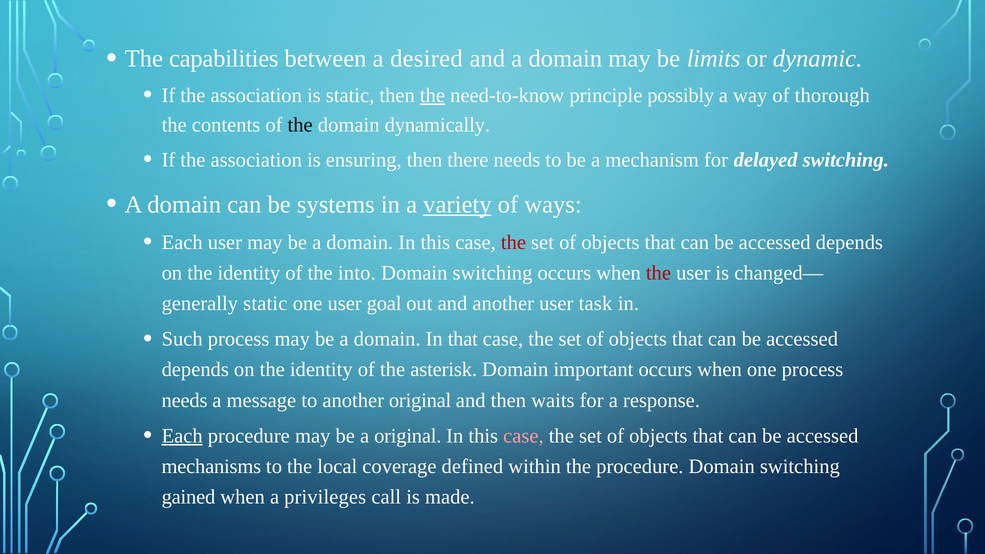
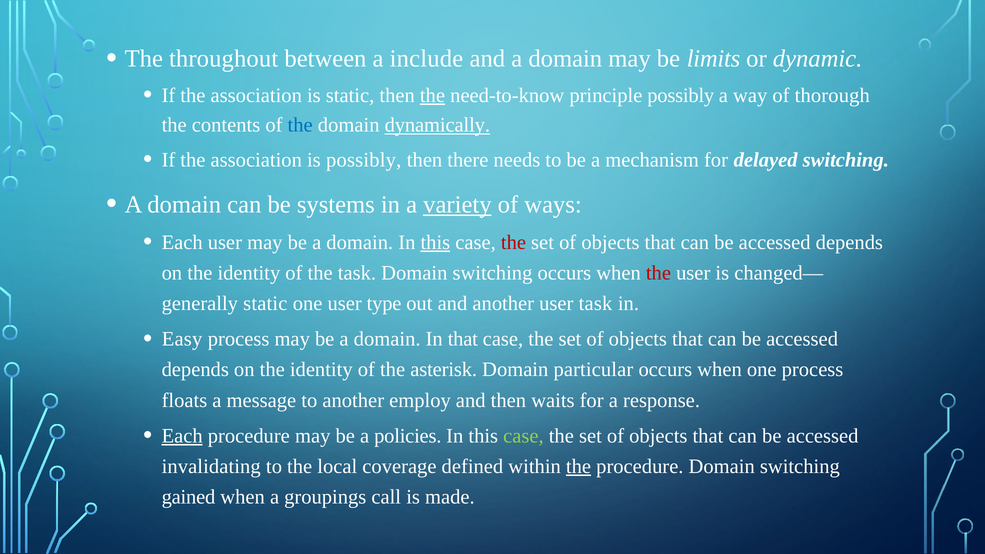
capabilities: capabilities -> throughout (224, 59)
desired: desired -> include (426, 59)
the colour: black -> blue (300, 125)
dynamically underline: none -> present (437, 125)
is ensuring: ensuring -> possibly (364, 160)
this underline: none -> present (435, 242)
the into: into -> task (357, 273)
goal: goal -> type (384, 303)
Such: Such -> Easy (182, 339)
important: important -> particular (593, 370)
needs: needs -> floats (184, 400)
another original: original -> employ (420, 400)
a original: original -> policies (408, 436)
case colour: pink -> light green (523, 436)
mechanisms: mechanisms -> invalidating (211, 467)
the underline: none -> present (578, 467)
privileges: privileges -> groupings (325, 497)
